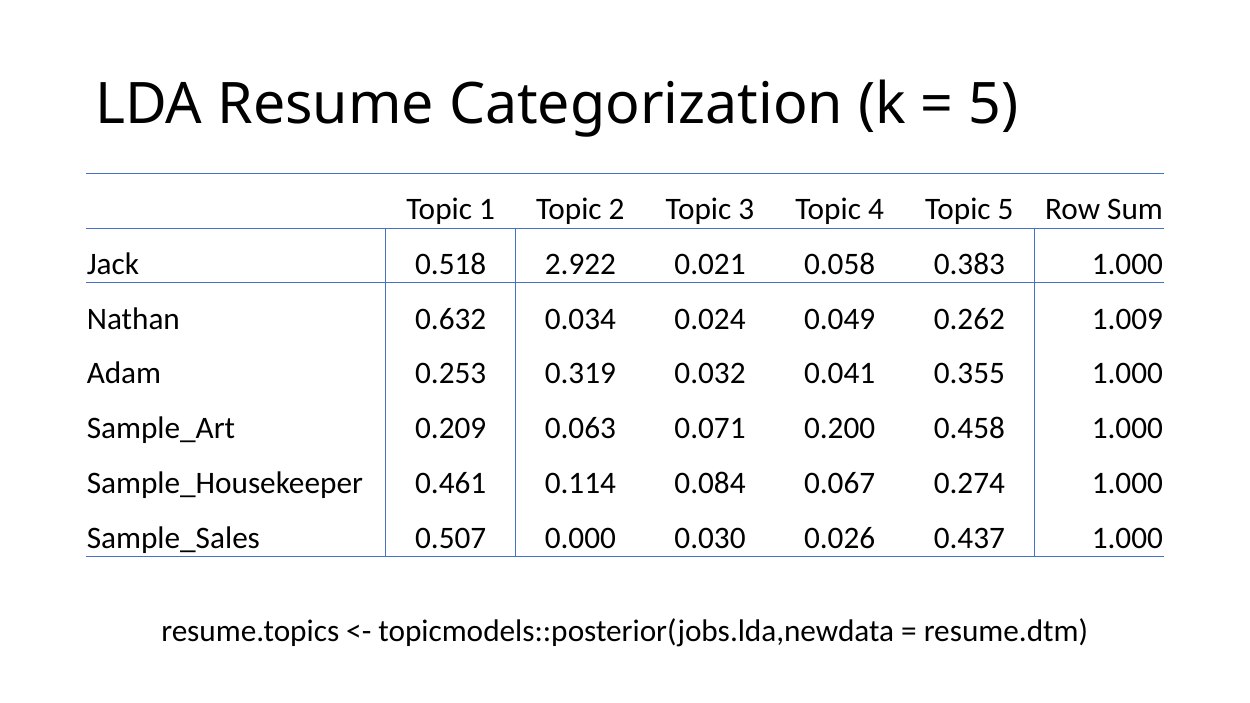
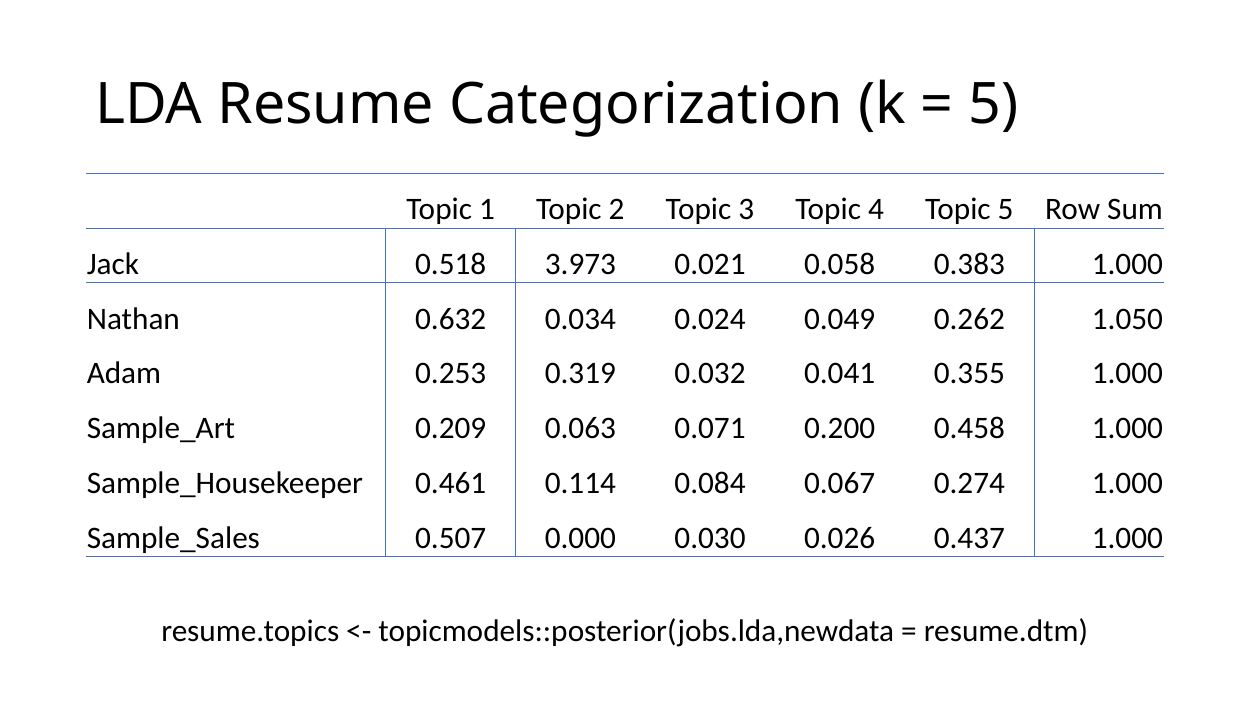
2.922: 2.922 -> 3.973 (580, 264)
1.009: 1.009 -> 1.050 (1127, 319)
